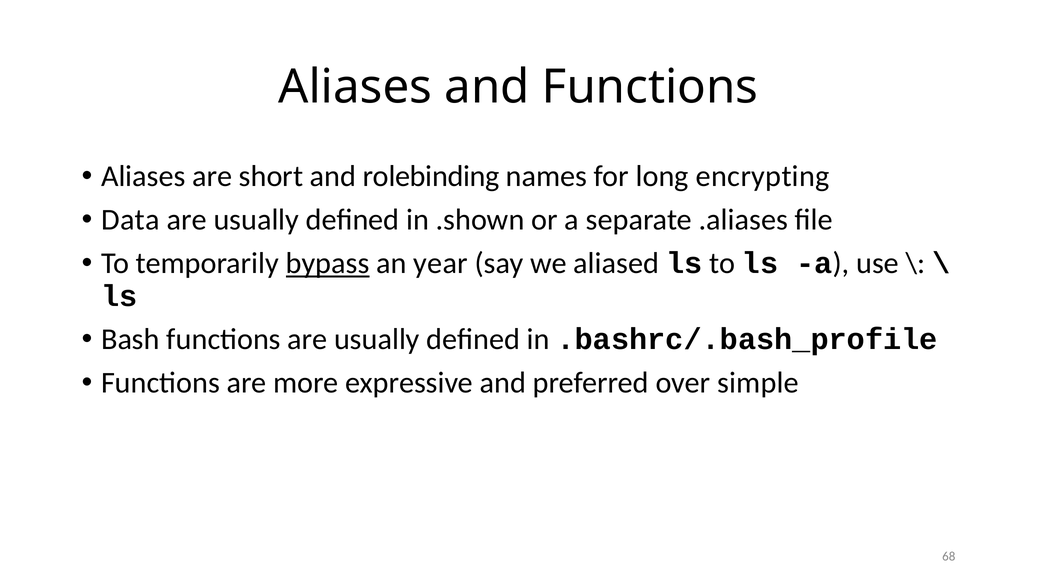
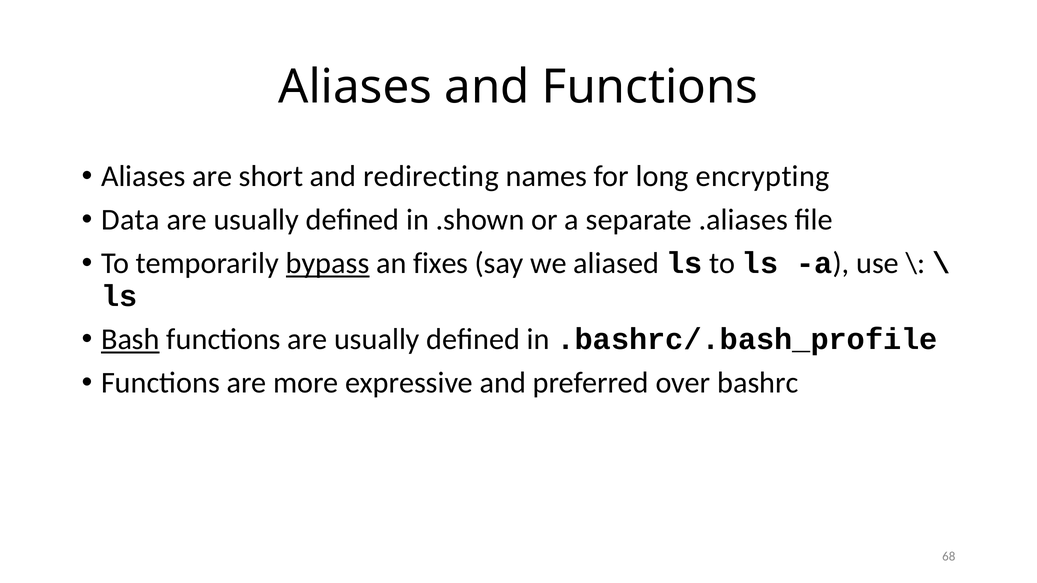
rolebinding: rolebinding -> redirecting (431, 177)
year: year -> fixes (441, 264)
Bash underline: none -> present (130, 340)
simple: simple -> bashrc (758, 383)
